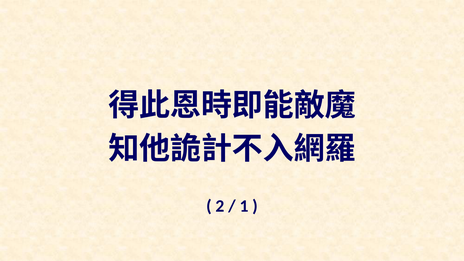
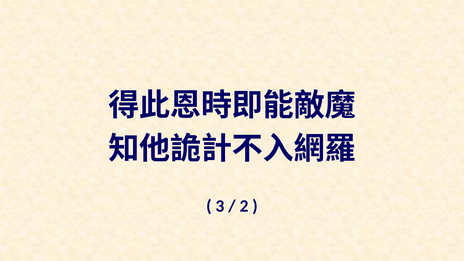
2: 2 -> 3 (220, 206)
1: 1 -> 2 (244, 206)
